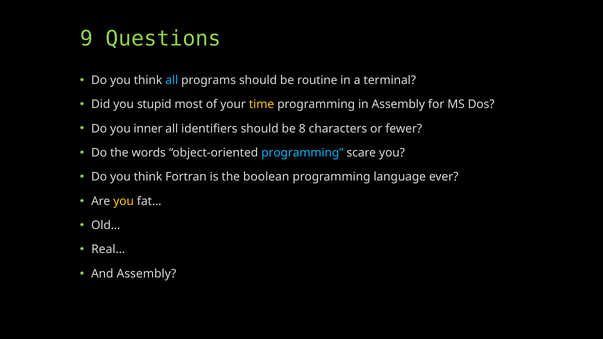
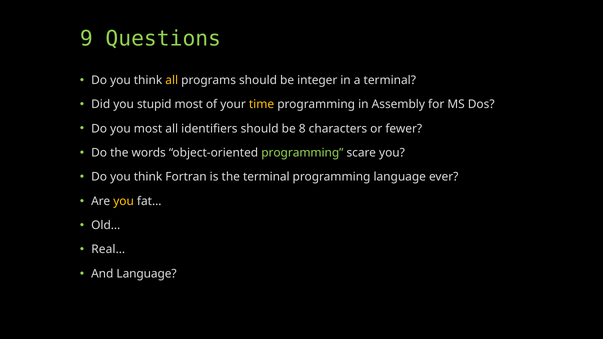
all colour: light blue -> yellow (172, 80)
routine: routine -> integer (317, 80)
you inner: inner -> most (148, 129)
programming colour: light blue -> light green (302, 153)
the boolean: boolean -> terminal (266, 177)
And Assembly: Assembly -> Language (147, 274)
